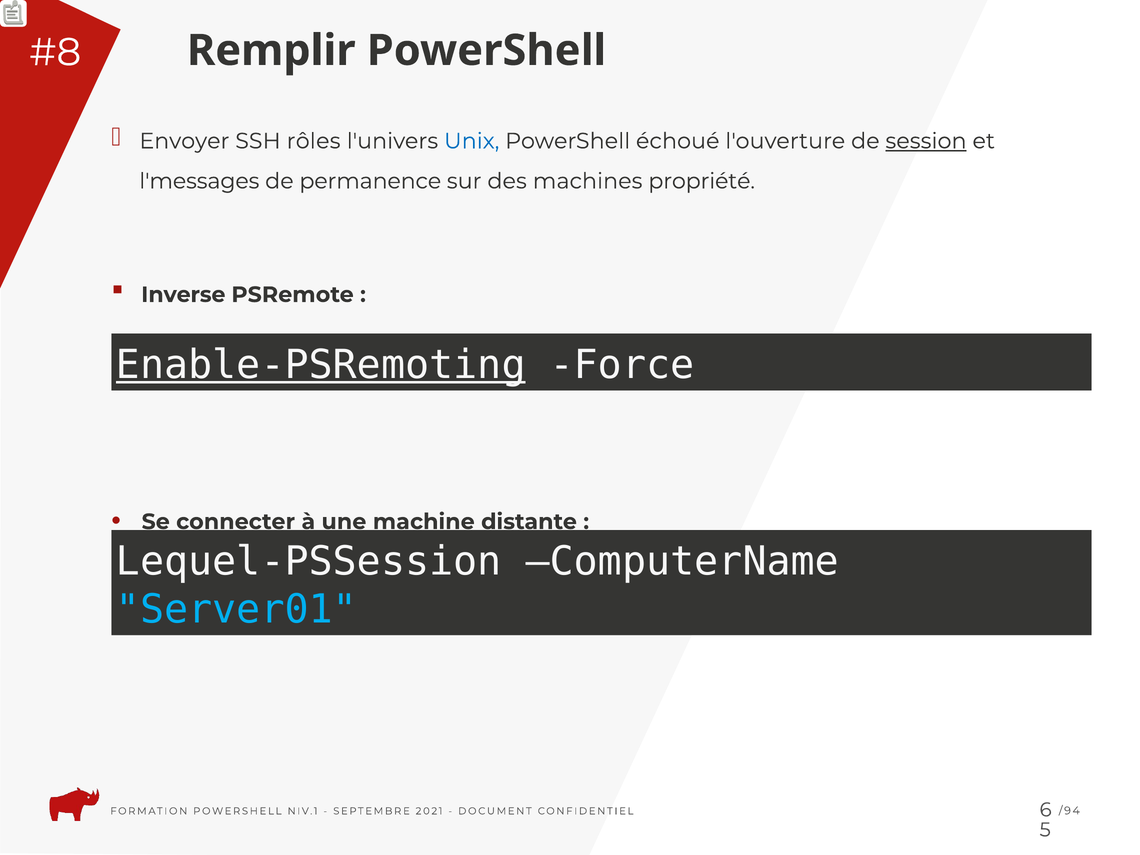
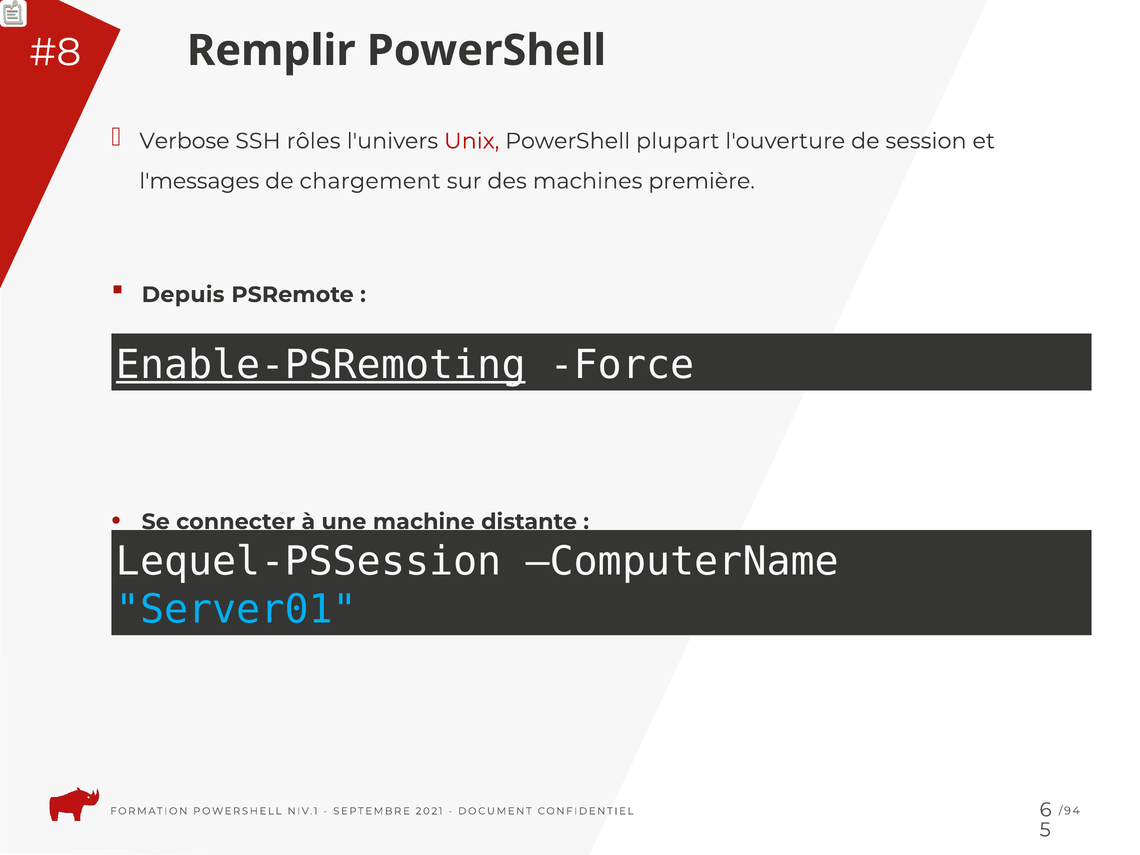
Envoyer: Envoyer -> Verbose (184, 141)
Unix colour: blue -> red (472, 141)
échoué: échoué -> plupart (678, 141)
session underline: present -> none (926, 141)
permanence: permanence -> chargement (370, 181)
propriété: propriété -> première (702, 181)
Inverse: Inverse -> Depuis (183, 295)
